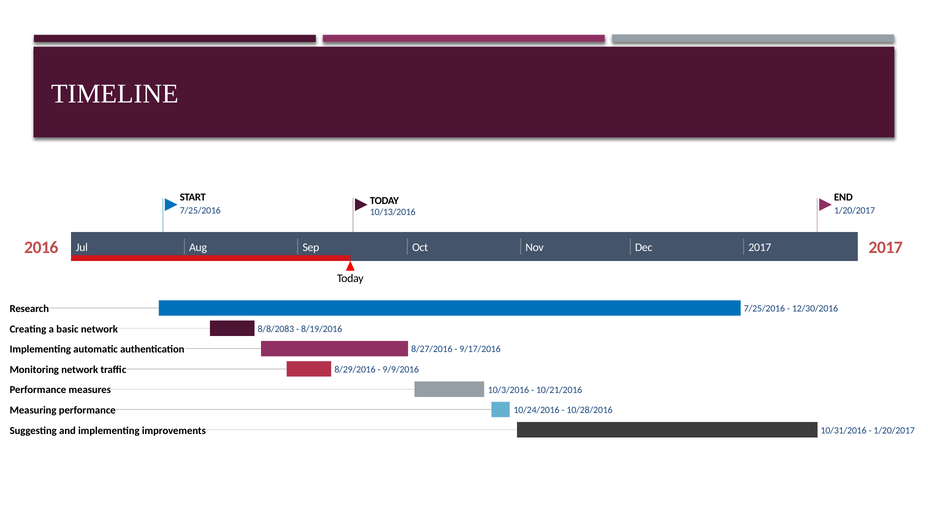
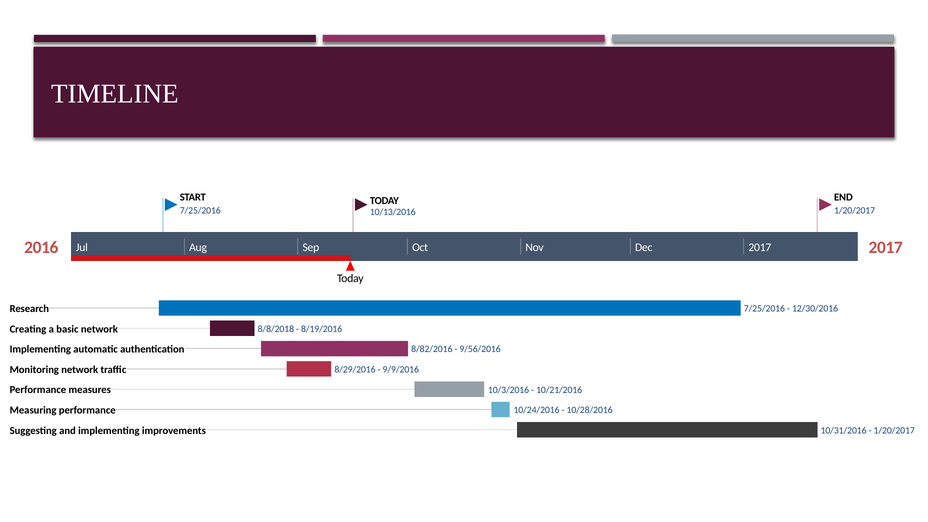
8/8/2083: 8/8/2083 -> 8/8/2018 (276, 329)
8/27/2016: 8/27/2016 -> 8/82/2016 (432, 349)
9/17/2016: 9/17/2016 -> 9/56/2016 (480, 349)
